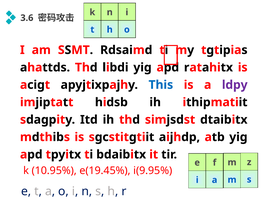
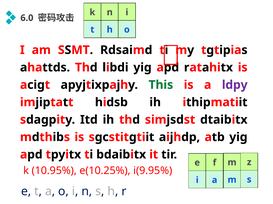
3.6: 3.6 -> 6.0 (27, 18)
This colour: blue -> green (161, 85)
e(19.45%: e(19.45% -> e(10.25% (105, 171)
